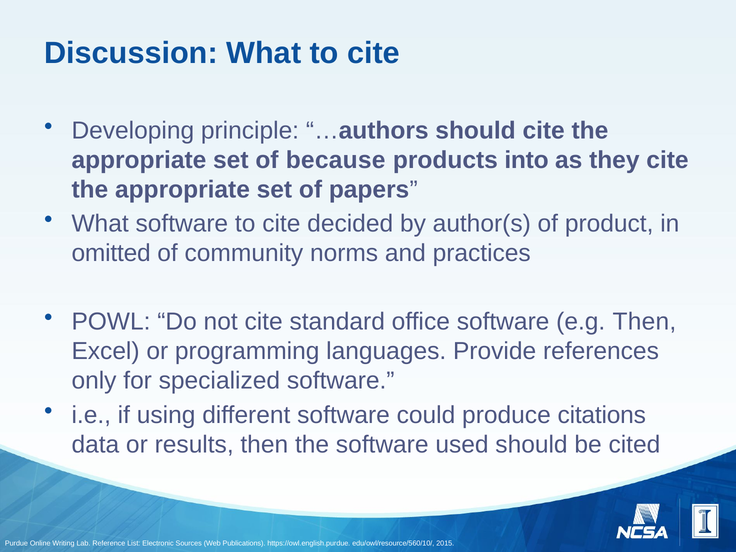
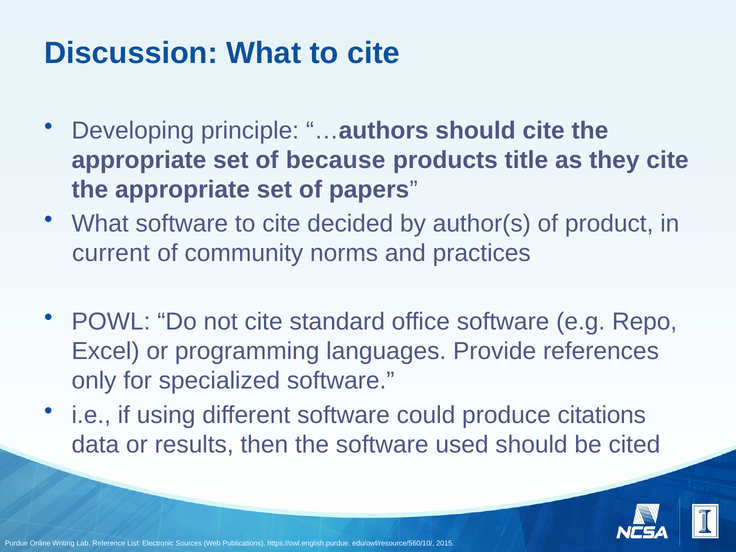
into: into -> title (526, 160)
omitted: omitted -> current (111, 253)
e.g Then: Then -> Repo (645, 322)
